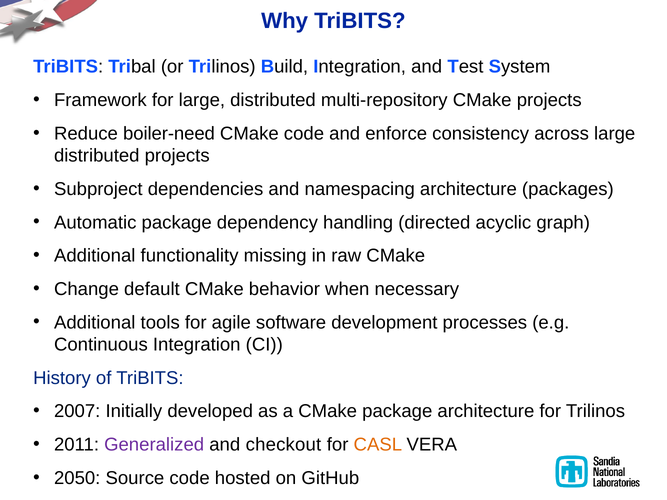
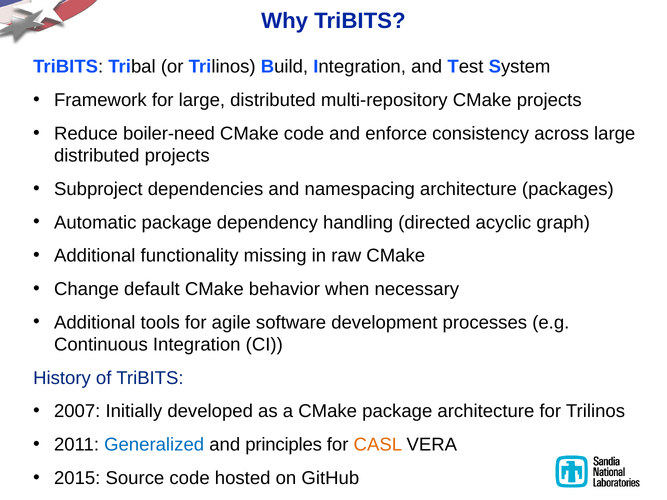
Generalized colour: purple -> blue (154, 445)
checkout: checkout -> principles (284, 445)
2050: 2050 -> 2015 (77, 478)
